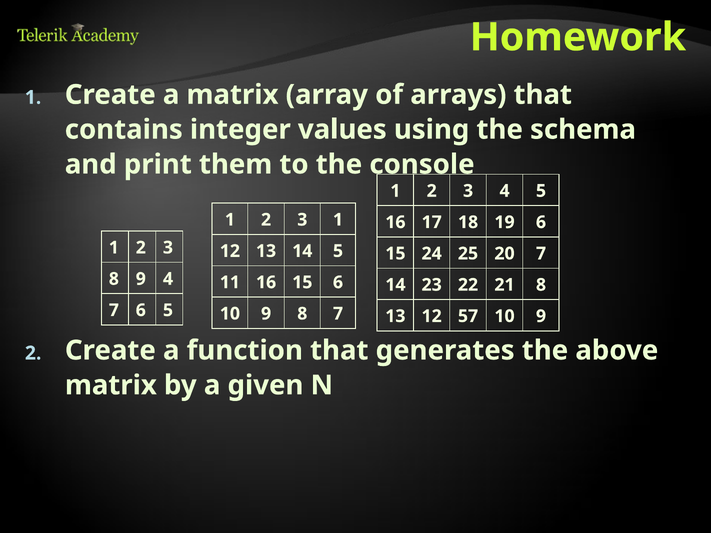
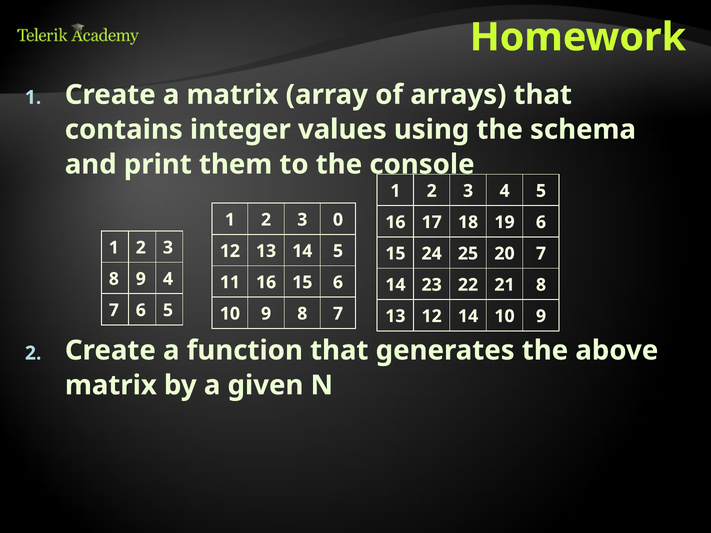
3 1: 1 -> 0 (338, 220)
12 57: 57 -> 14 (468, 316)
